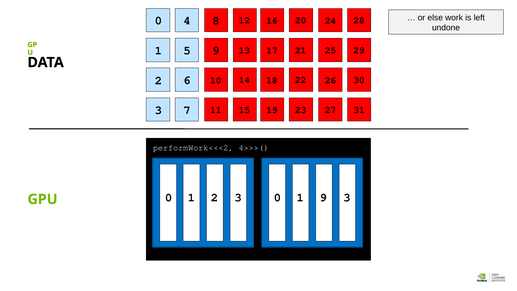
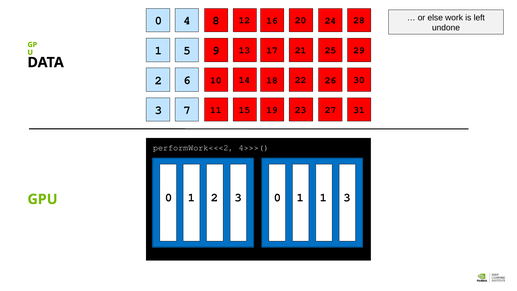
1 9: 9 -> 1 (323, 197)
